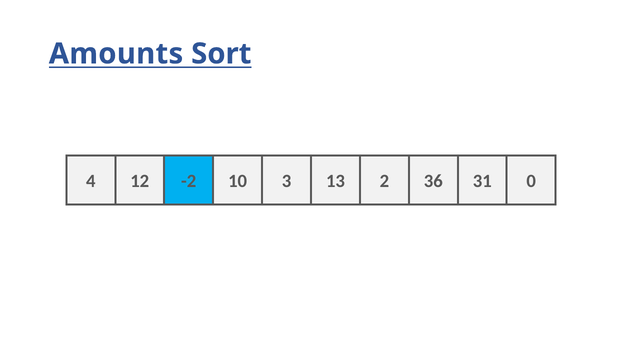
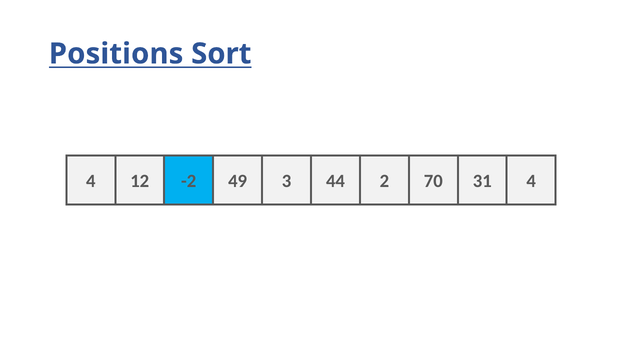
Amounts: Amounts -> Positions (116, 54)
10: 10 -> 49 (238, 181)
13: 13 -> 44 (335, 181)
36: 36 -> 70 (433, 181)
31 0: 0 -> 4 (531, 181)
